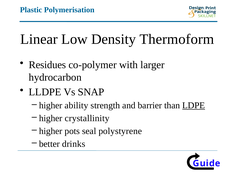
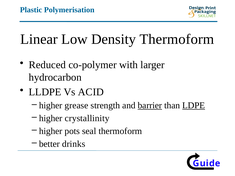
Residues: Residues -> Reduced (47, 65)
SNAP: SNAP -> ACID (91, 92)
ability: ability -> grease (76, 106)
barrier underline: none -> present (150, 106)
seal polystyrene: polystyrene -> thermoform (120, 131)
